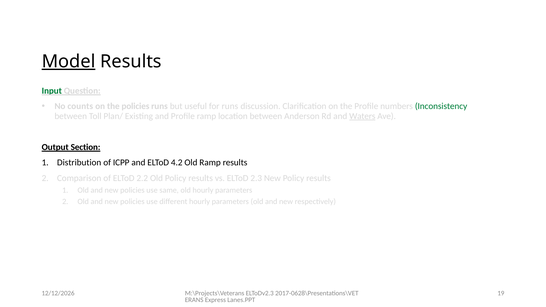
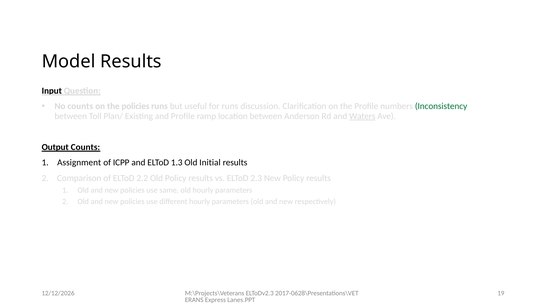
Model underline: present -> none (69, 62)
Input colour: green -> black (52, 91)
Output Section: Section -> Counts (85, 147)
Distribution: Distribution -> Assignment (79, 163)
4.2: 4.2 -> 1.3 (177, 163)
Old Ramp: Ramp -> Initial (210, 163)
